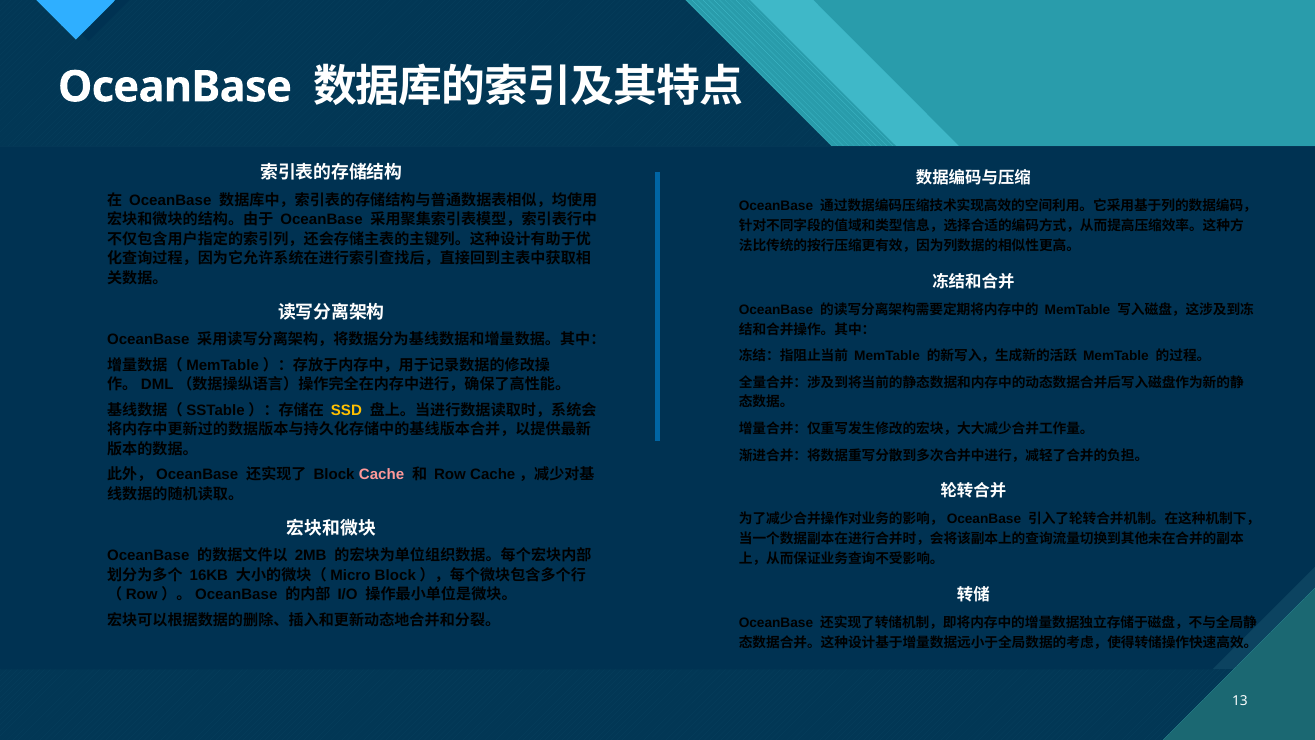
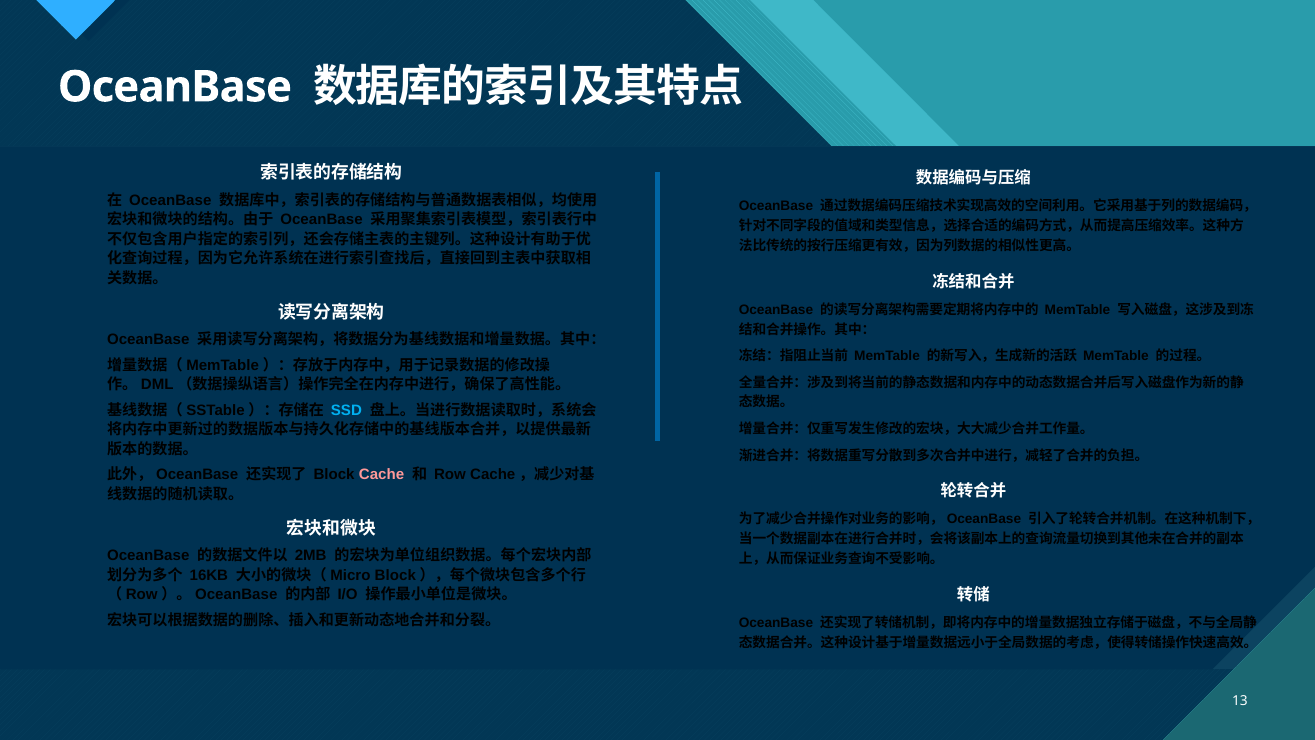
SSD colour: yellow -> light blue (346, 410)
